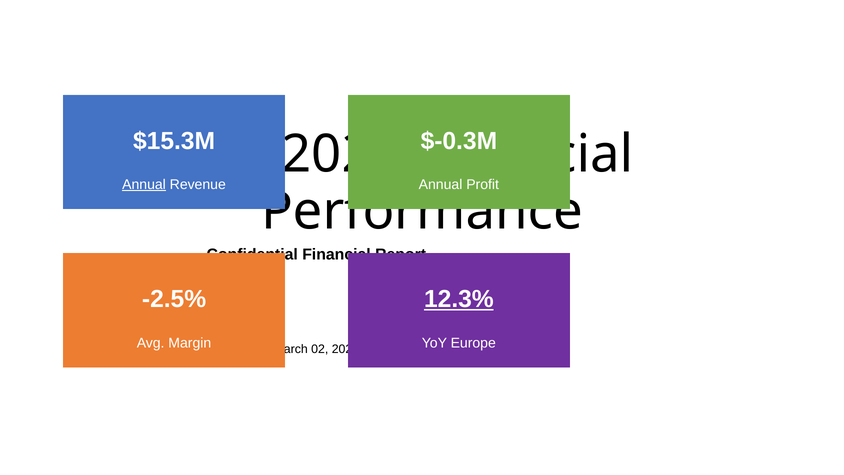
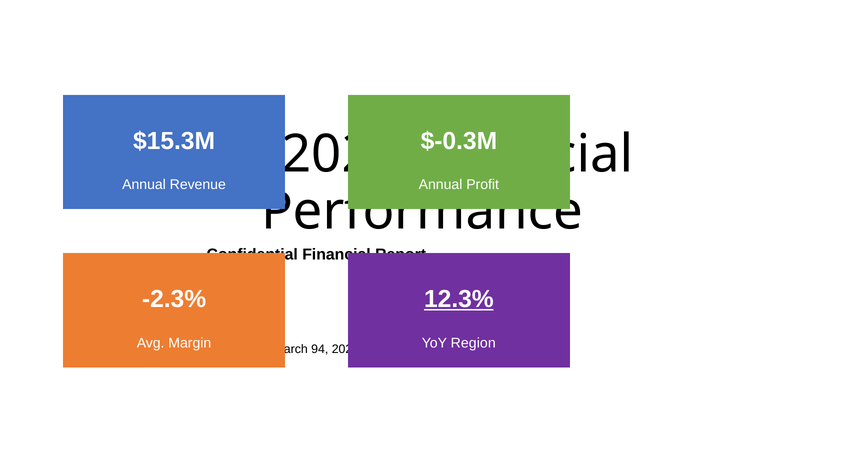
Annual underline: present -> none (144, 185)
-2.5%: -2.5% -> -2.3% (174, 299)
Europe: Europe -> Region (473, 343)
02: 02 -> 94 (320, 349)
